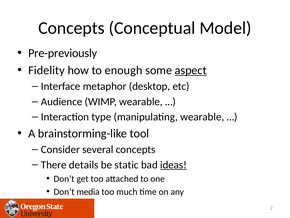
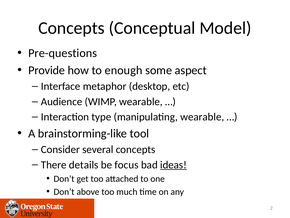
Pre-previously: Pre-previously -> Pre-questions (63, 53)
Fidelity: Fidelity -> Provide (47, 70)
aspect underline: present -> none (191, 70)
static: static -> focus (127, 164)
media: media -> above (88, 191)
